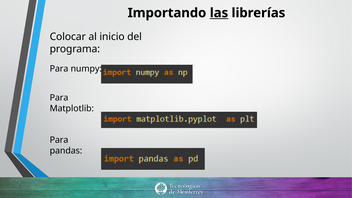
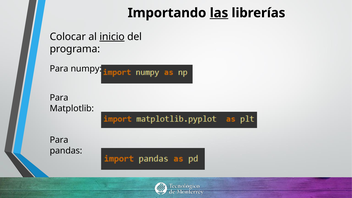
inicio underline: none -> present (112, 37)
